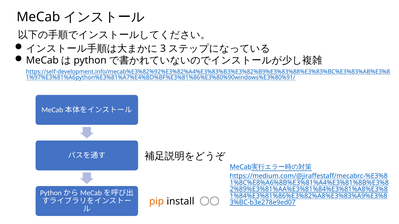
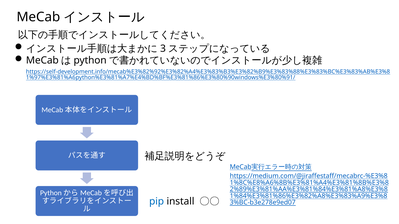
pip colour: orange -> blue (157, 202)
